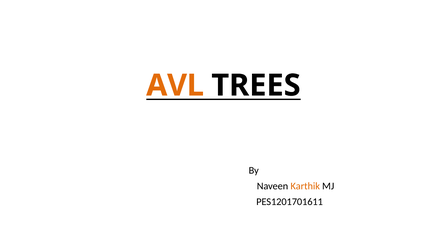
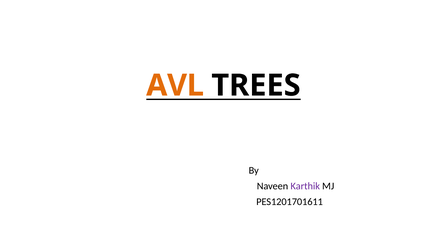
Karthik colour: orange -> purple (305, 186)
